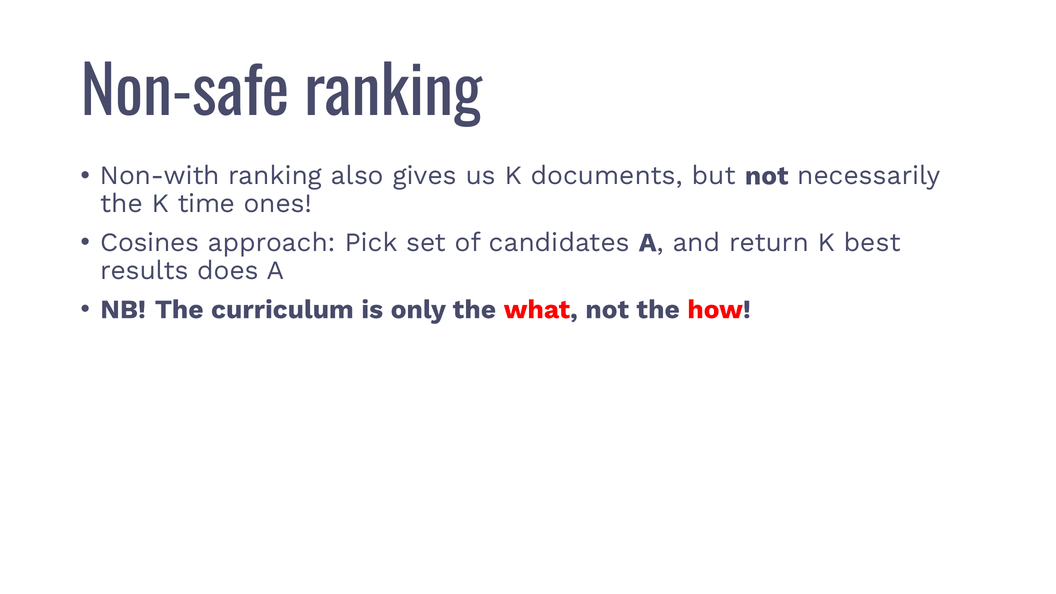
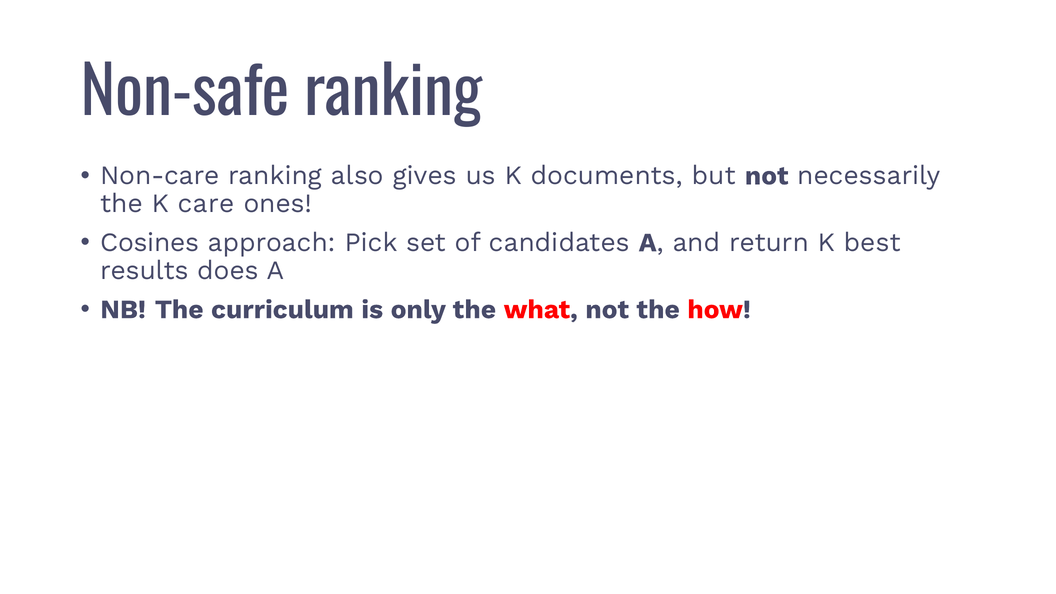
Non-with: Non-with -> Non-care (160, 176)
time: time -> care (206, 204)
